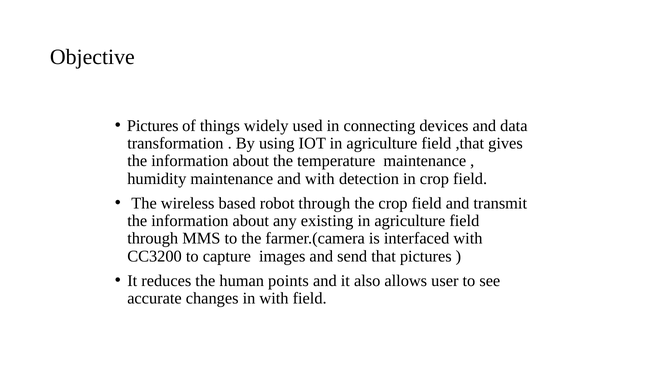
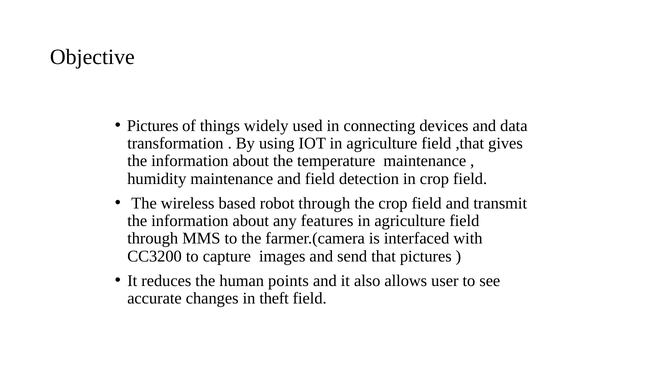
and with: with -> field (320, 179)
existing: existing -> features (327, 221)
in with: with -> theft (274, 299)
